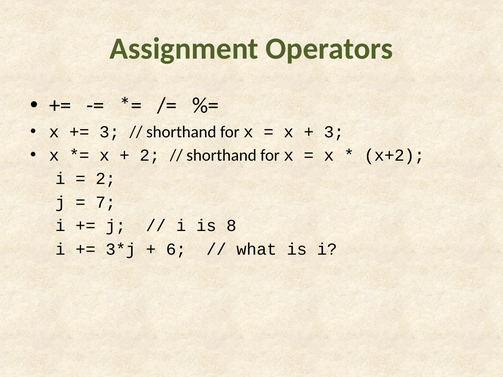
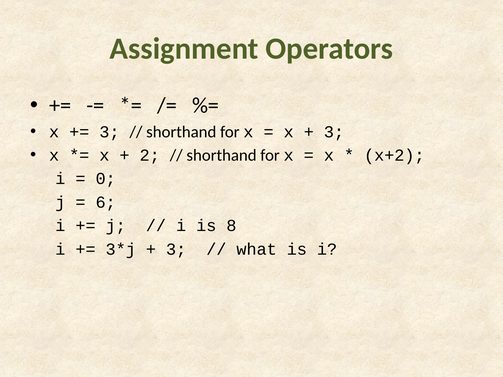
2: 2 -> 0 (106, 179)
7: 7 -> 6 (106, 202)
6: 6 -> 3 (176, 249)
